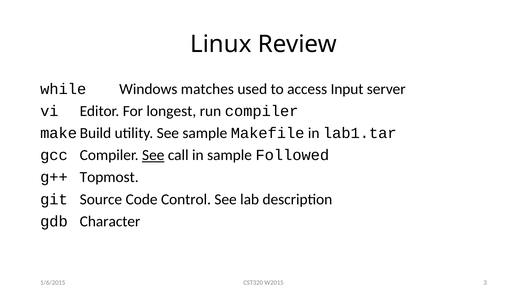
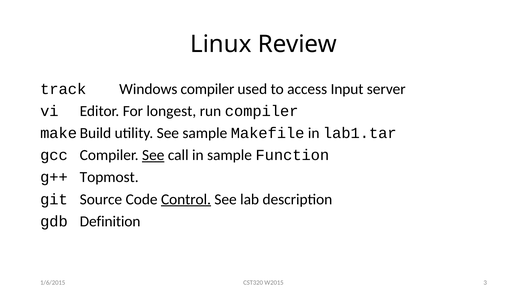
while: while -> track (63, 89)
Windows matches: matches -> compiler (207, 89)
Followed: Followed -> Function (292, 155)
Control underline: none -> present (186, 200)
Character: Character -> Definition (110, 222)
